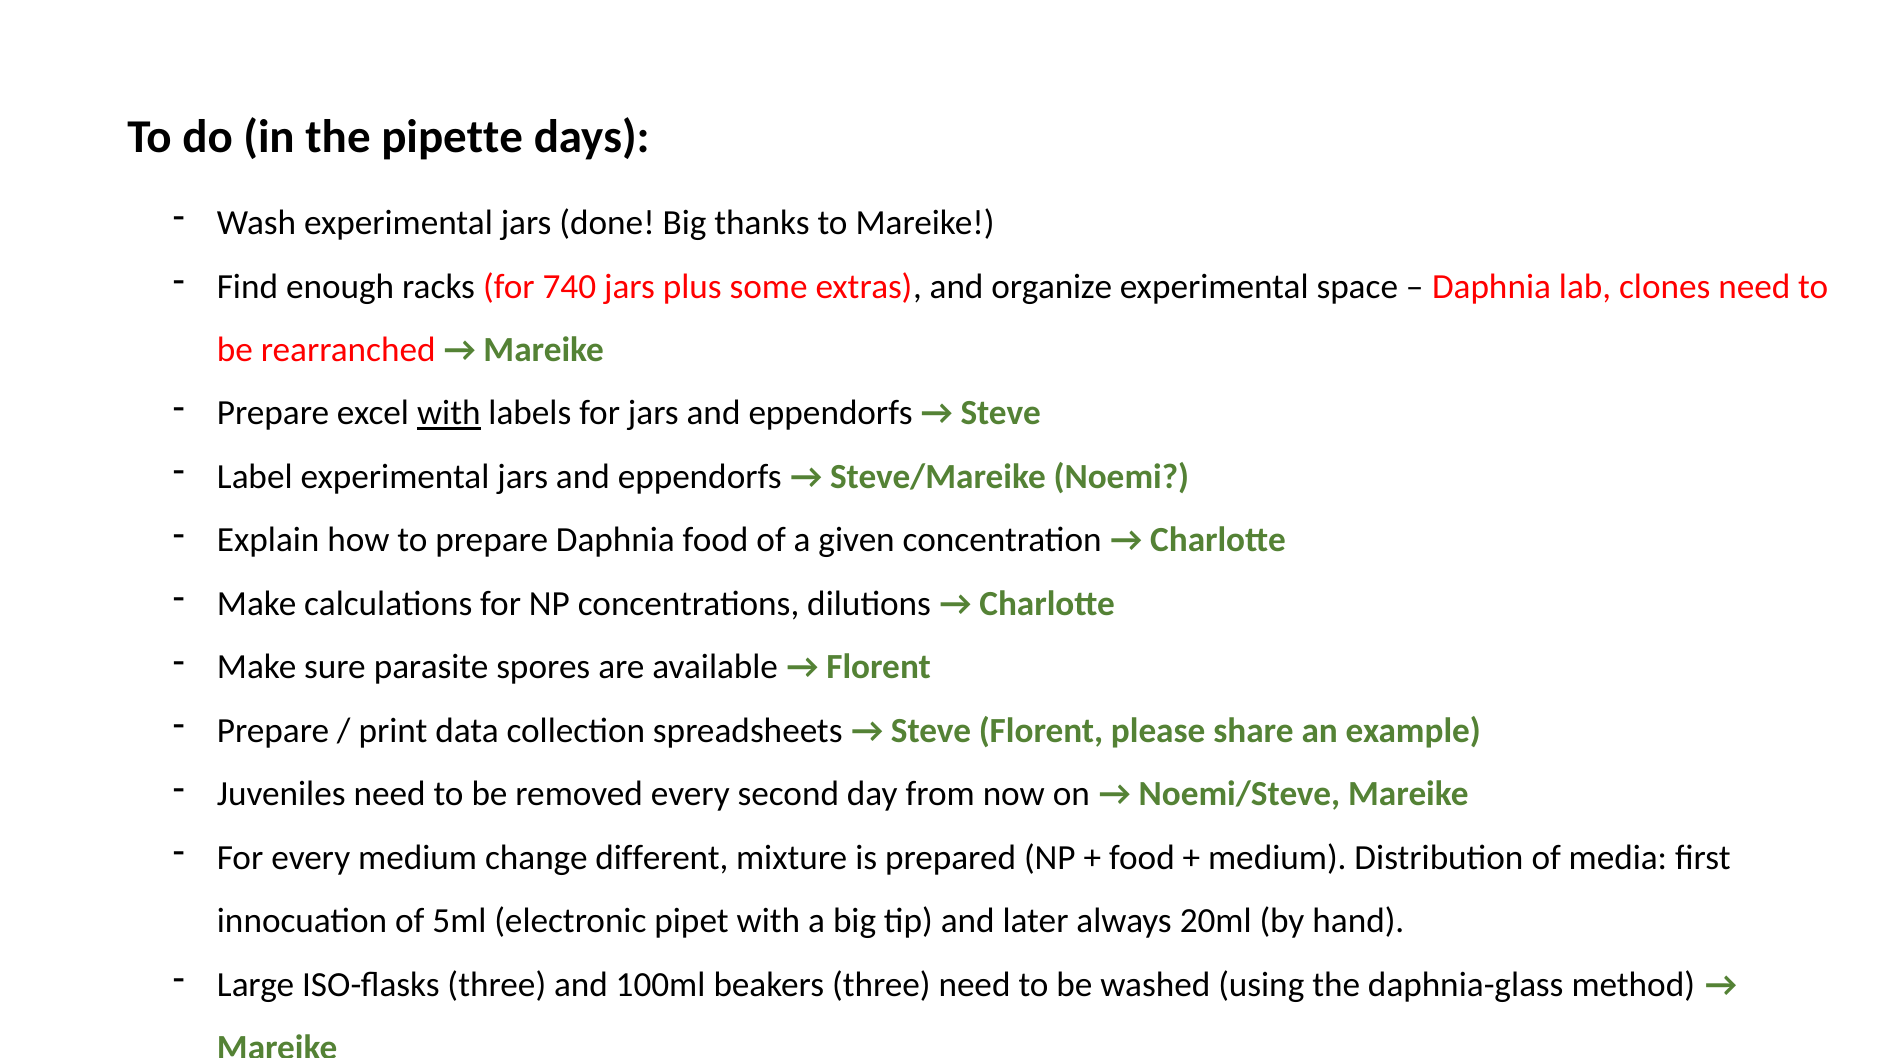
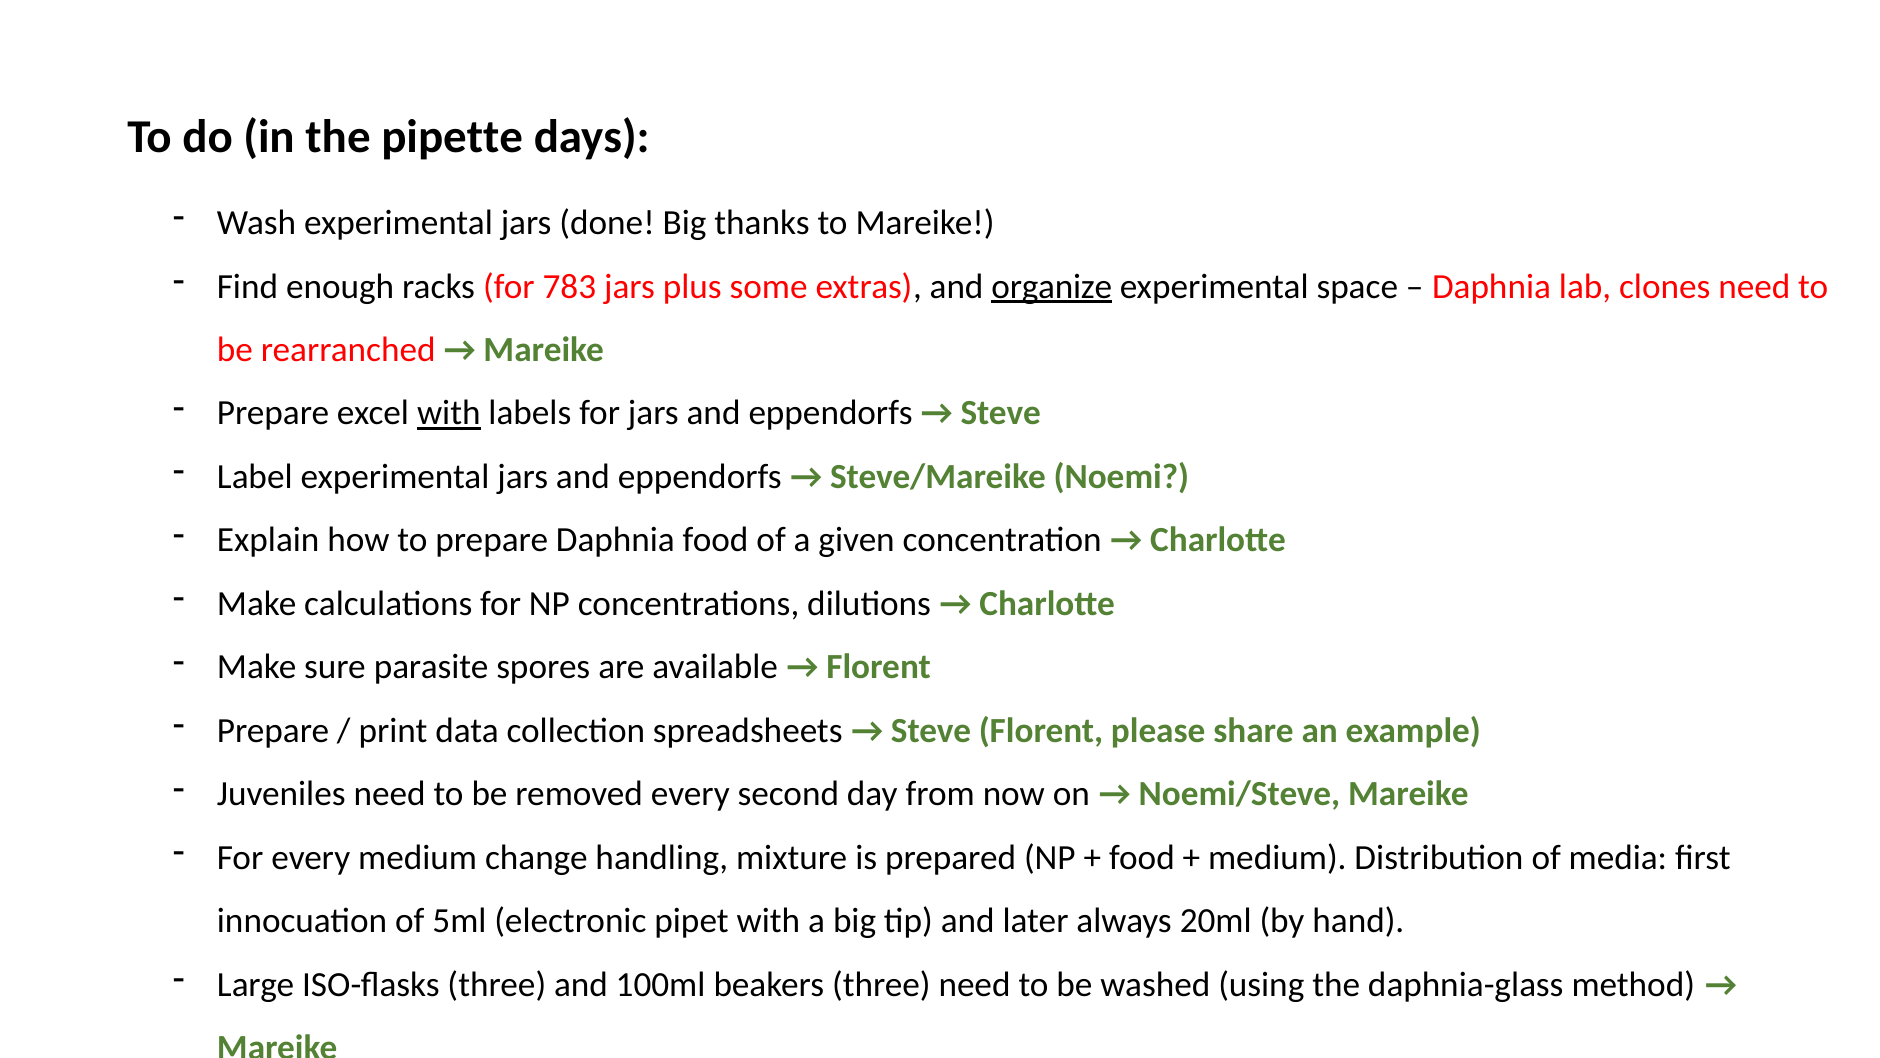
740: 740 -> 783 (569, 286)
organize underline: none -> present (1052, 286)
different: different -> handling (662, 857)
